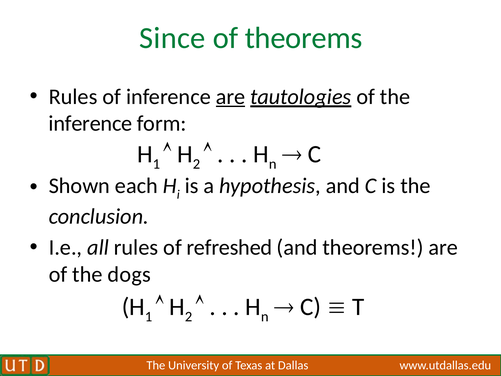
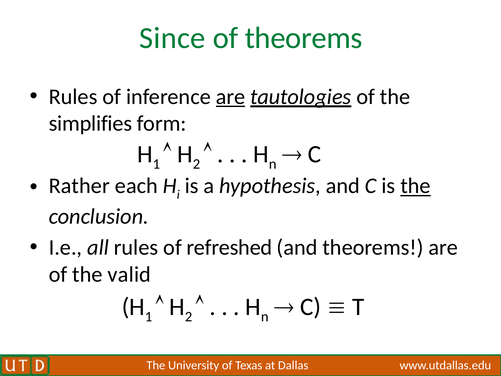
inference: inference -> simplifies (90, 123)
Shown: Shown -> Rather (79, 186)
the underline: none -> present (416, 186)
dogs: dogs -> valid (129, 274)
